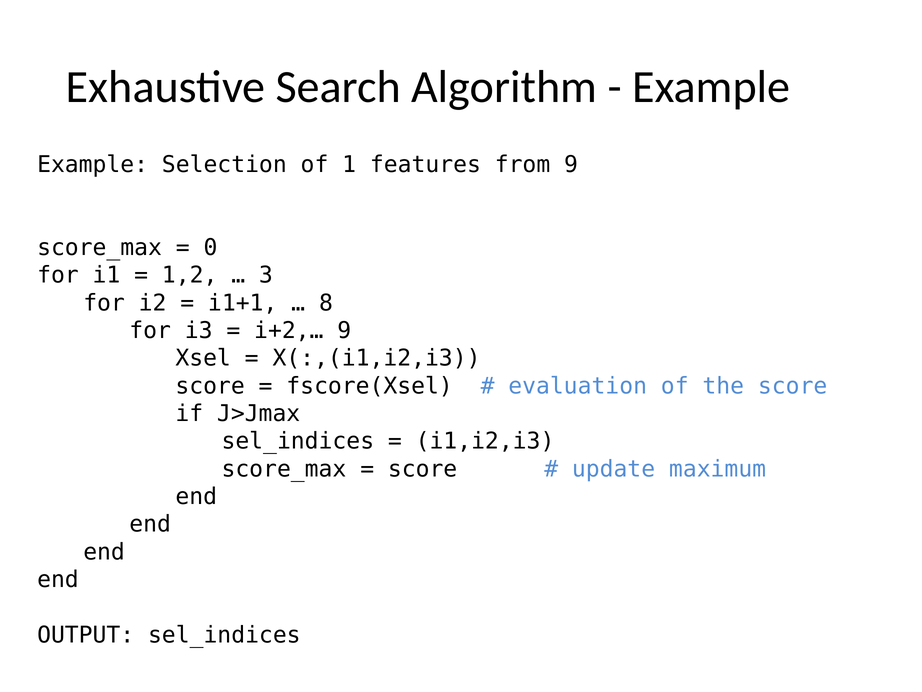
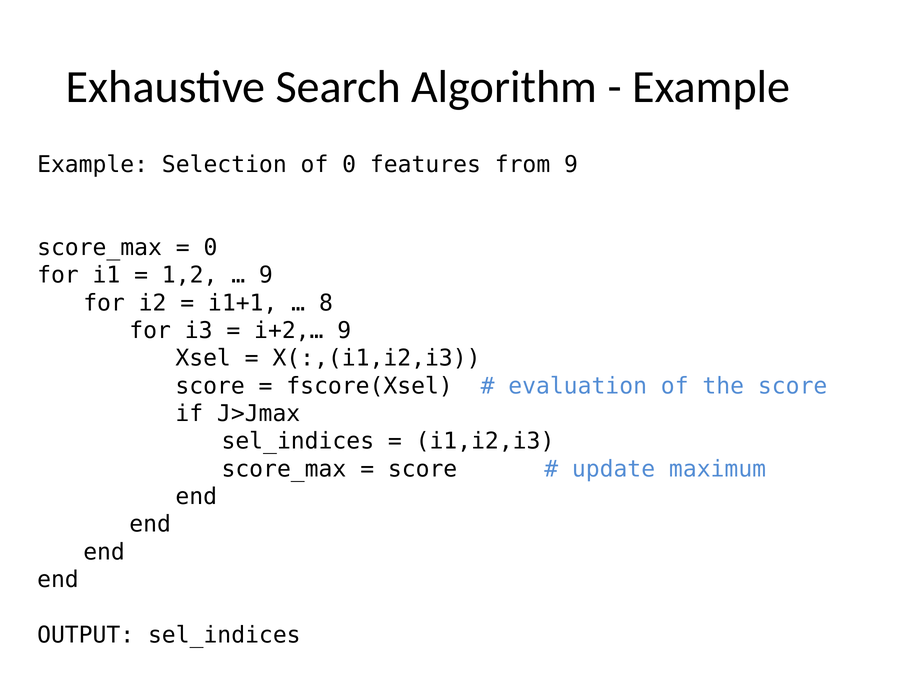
of 1: 1 -> 0 (349, 164)
3: 3 -> 9 (266, 275)
